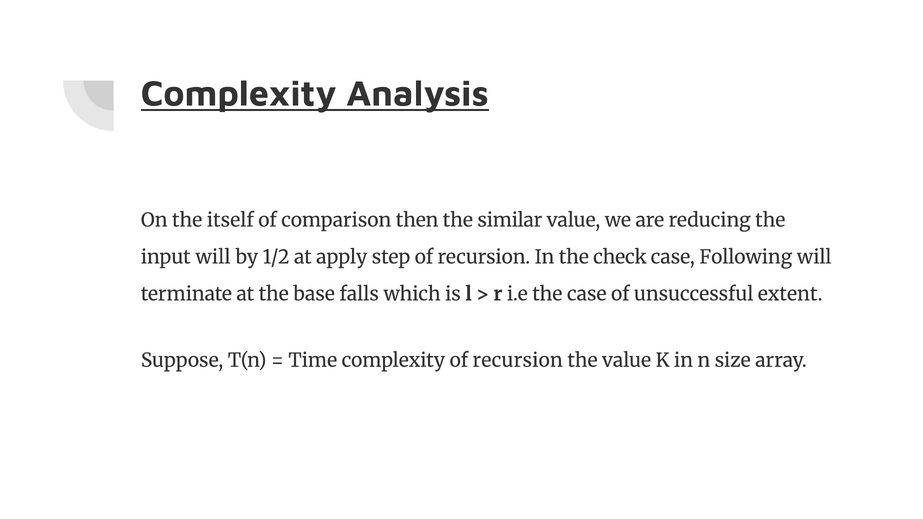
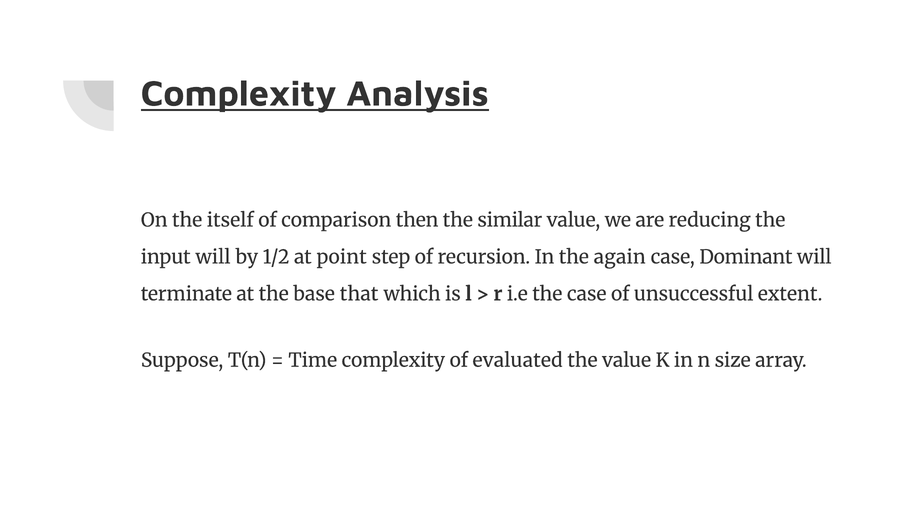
apply: apply -> point (342, 257)
check: check -> again (620, 257)
Following: Following -> Dominant (746, 257)
falls: falls -> that (359, 294)
complexity of recursion: recursion -> evaluated (518, 361)
